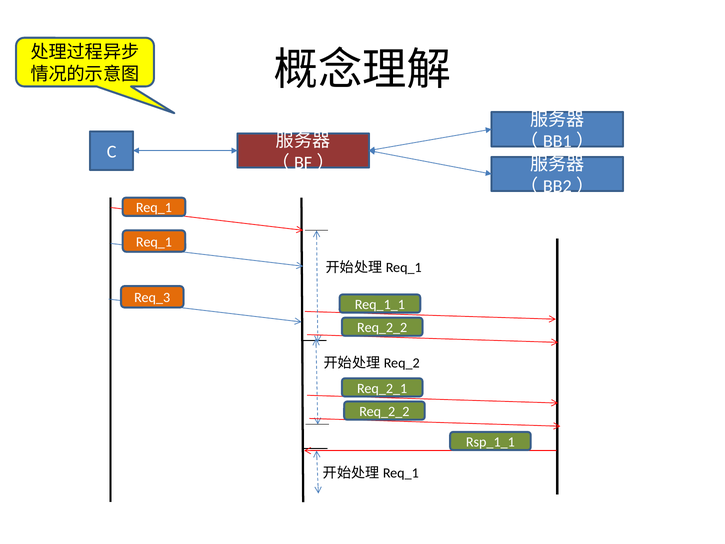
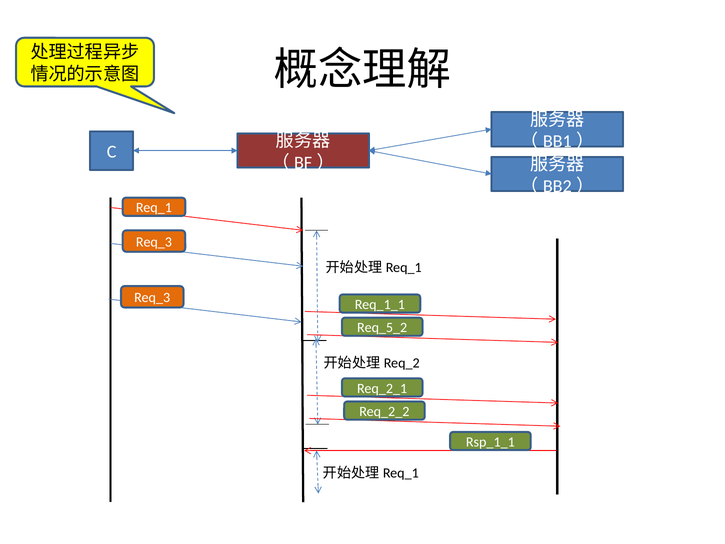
Req_1: Req_1 -> Req_3 (154, 242)
Req_2_2: Req_2_2 -> Req_5_2 (382, 328)
